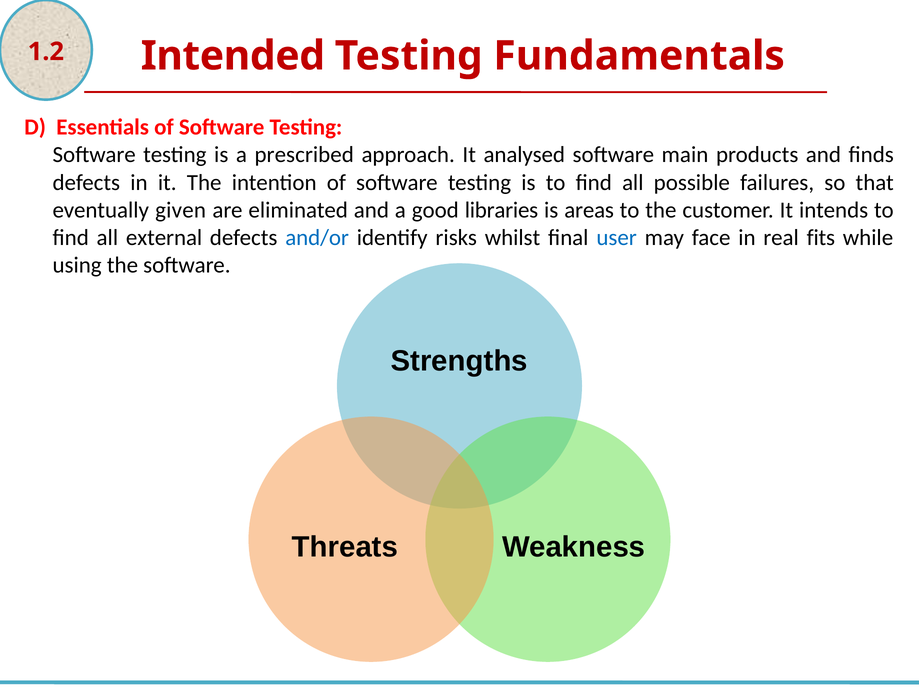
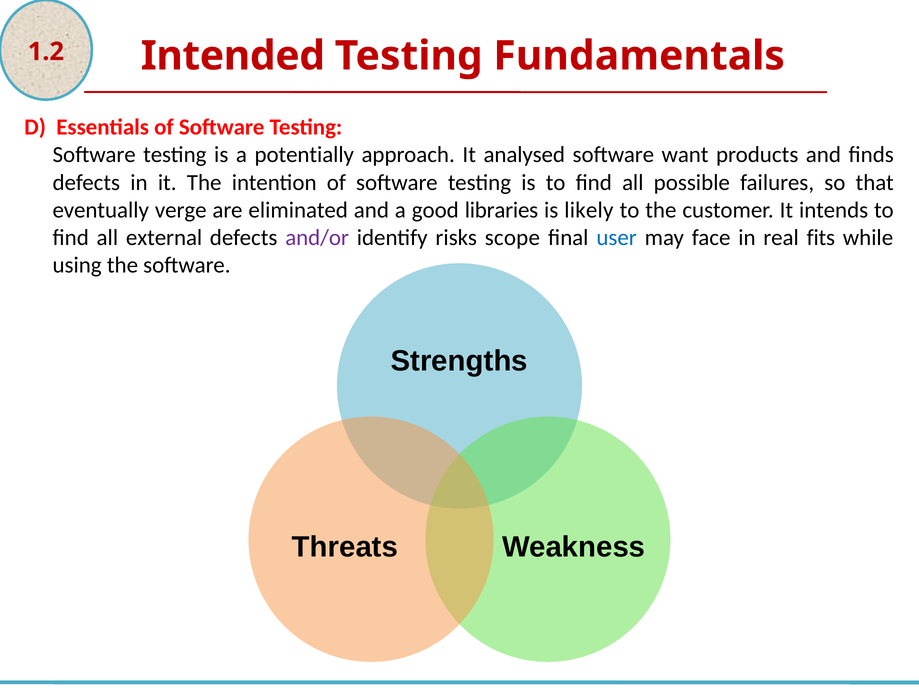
prescribed: prescribed -> potentially (304, 155)
main: main -> want (685, 155)
given: given -> verge (181, 210)
areas: areas -> likely (589, 210)
and/or colour: blue -> purple (317, 237)
whilst: whilst -> scope (512, 237)
